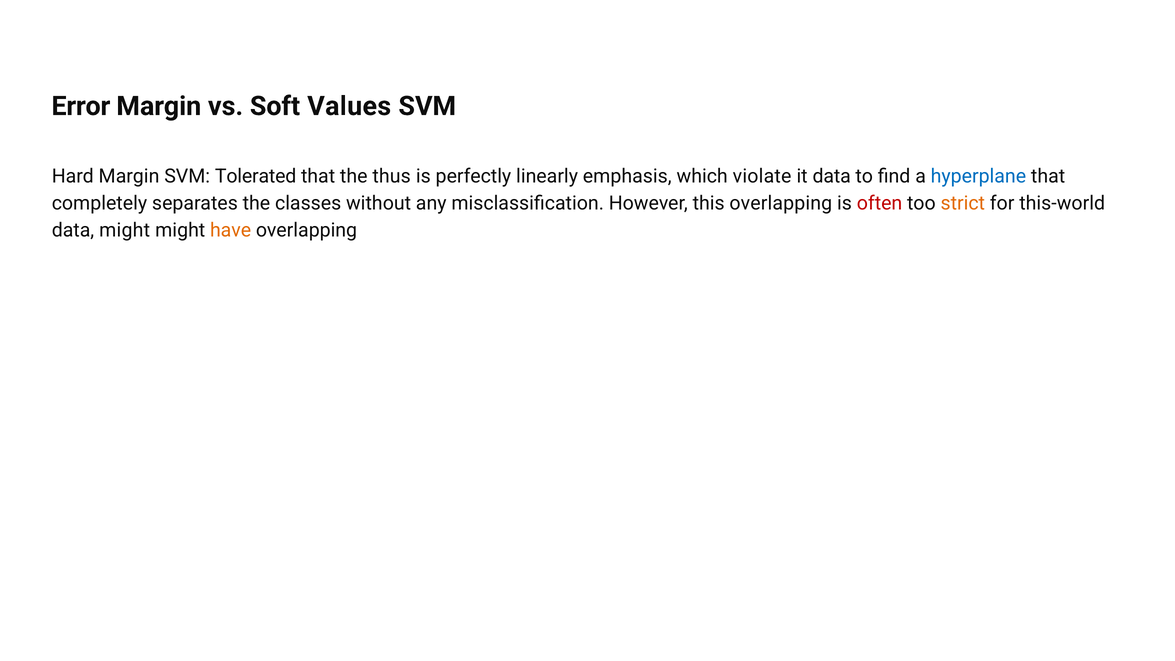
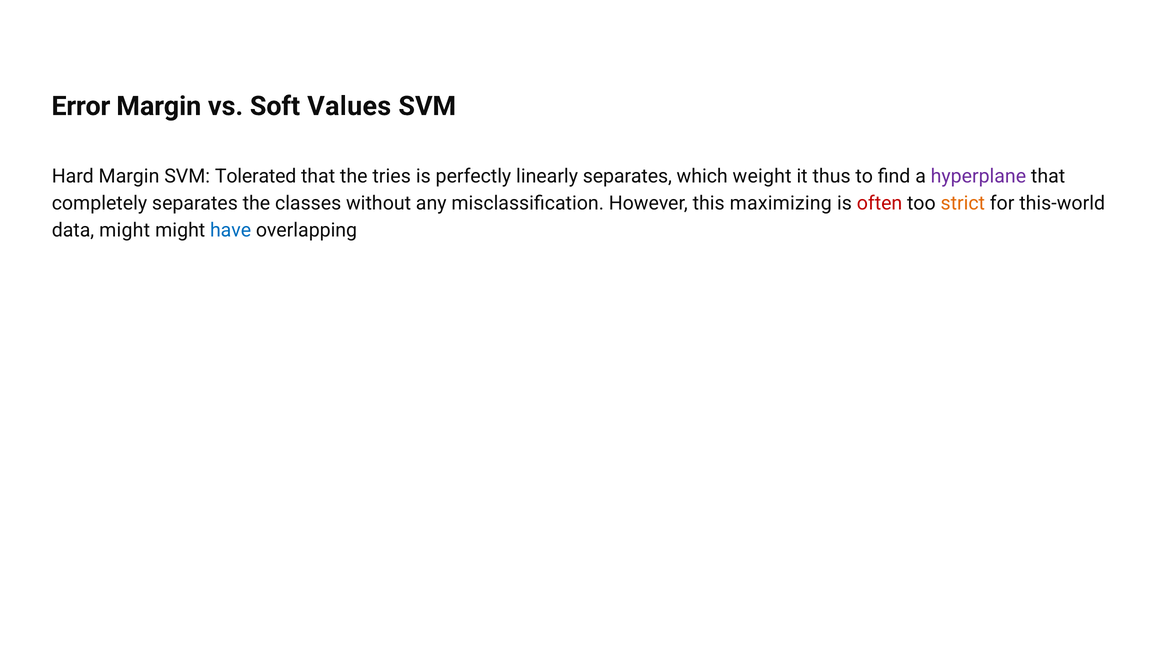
thus: thus -> tries (392, 176)
linearly emphasis: emphasis -> separates (627, 176)
violate: violate -> weight (762, 176)
it data: data -> thus (832, 176)
hyperplane colour: blue -> purple (978, 176)
this overlapping: overlapping -> maximizing (781, 203)
have colour: orange -> blue (231, 230)
